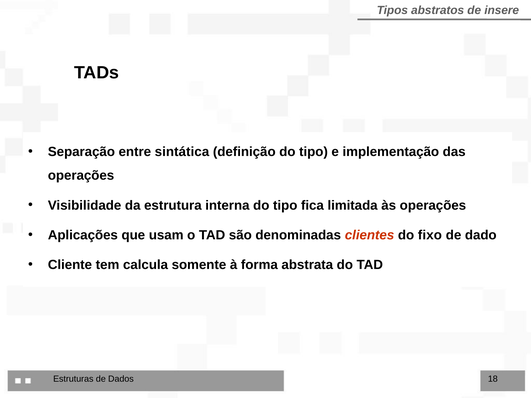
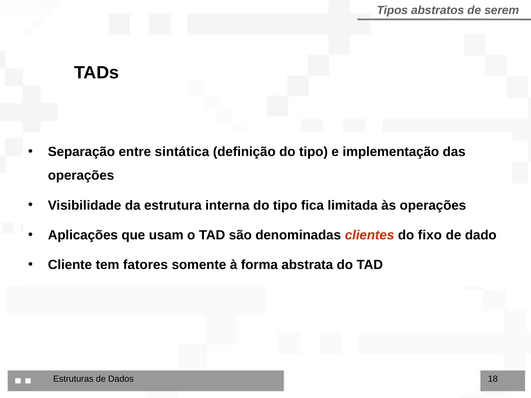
insere: insere -> serem (502, 10)
calcula: calcula -> fatores (145, 265)
